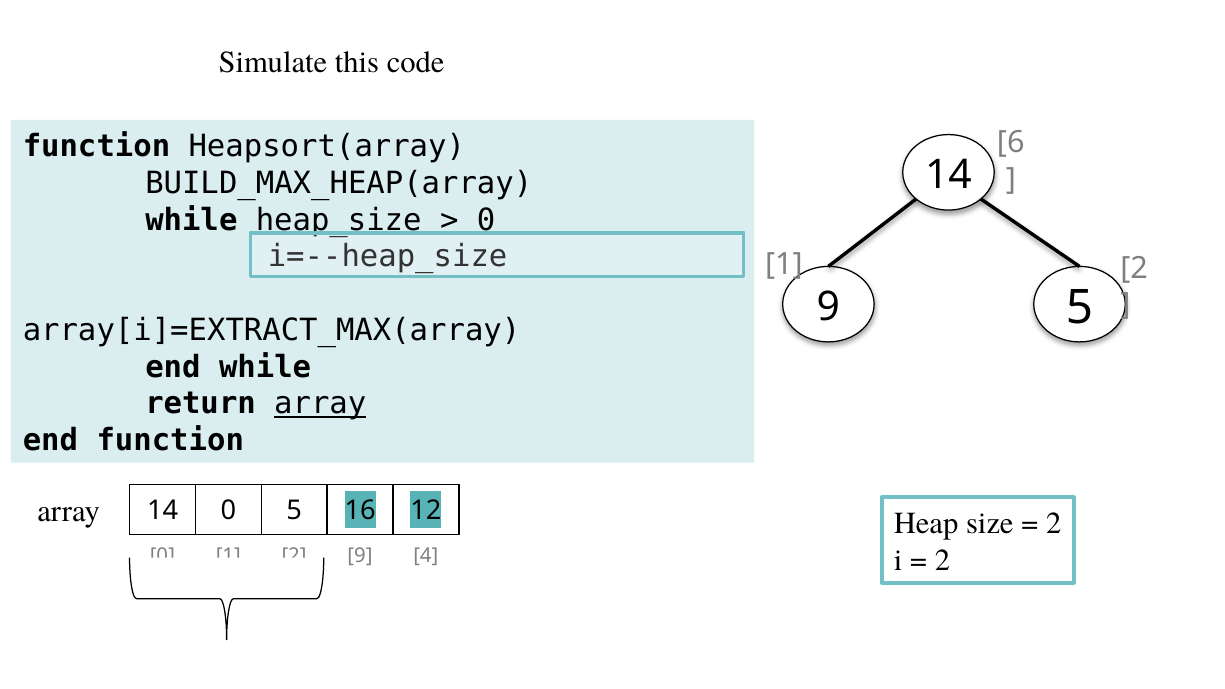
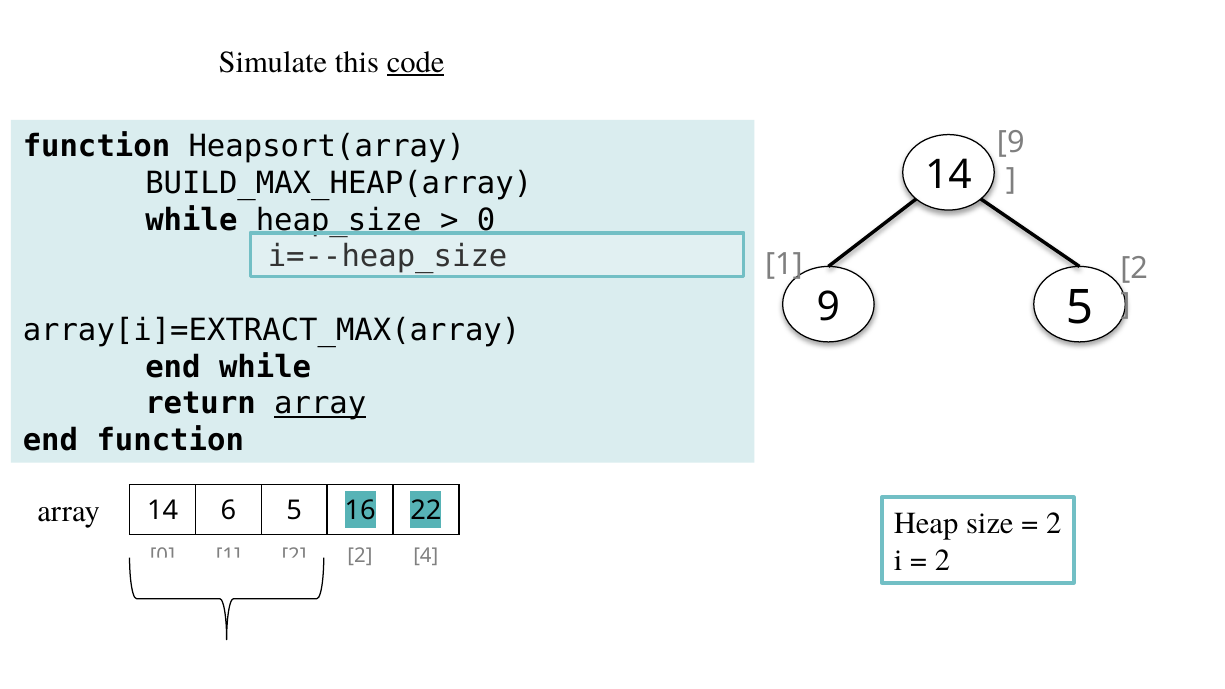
code underline: none -> present (416, 62)
6: 6 -> 9 (1011, 143)
14 0: 0 -> 6 (228, 511)
12: 12 -> 22 (426, 511)
9: 9 -> 2 (360, 556)
